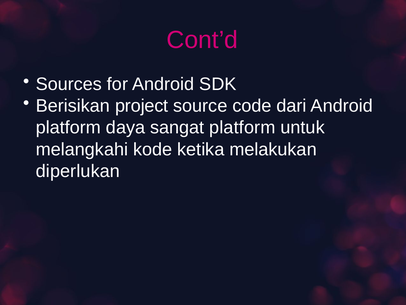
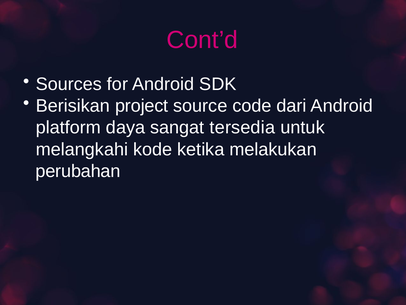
sangat platform: platform -> tersedia (242, 127)
diperlukan: diperlukan -> perubahan (78, 171)
